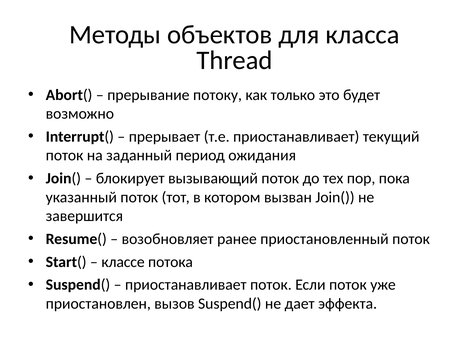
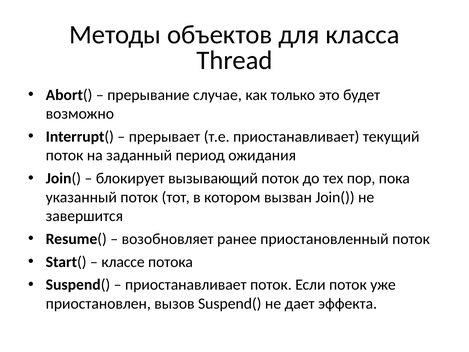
потоку: потоку -> случае (217, 95)
